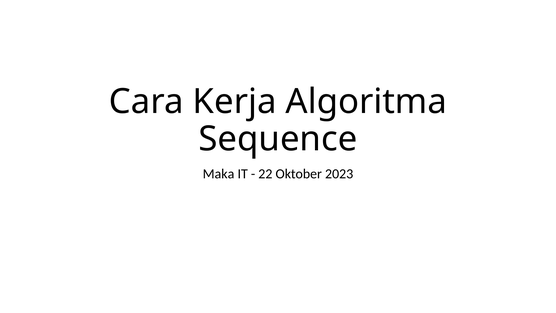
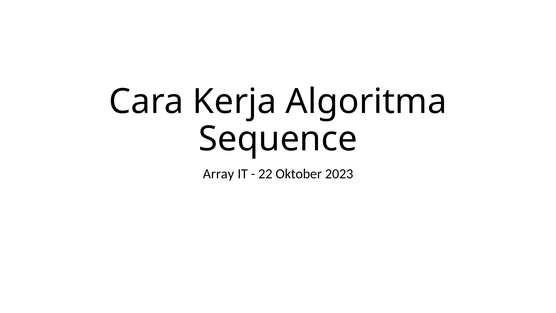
Maka: Maka -> Array (218, 174)
